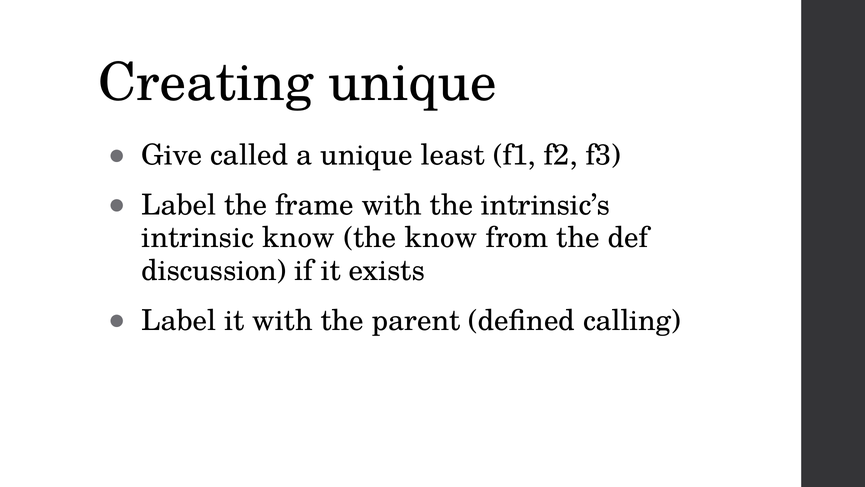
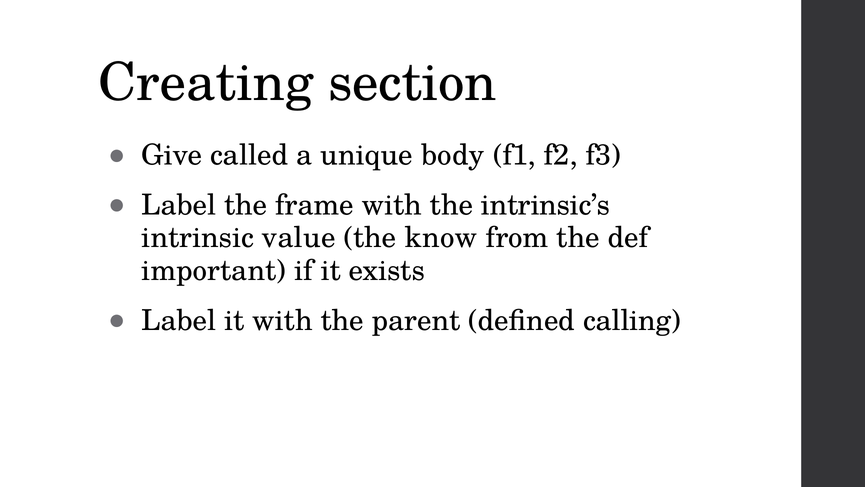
Creating unique: unique -> section (412, 82)
least: least -> body (453, 155)
intrinsic know: know -> value (299, 238)
discussion: discussion -> important (214, 271)
